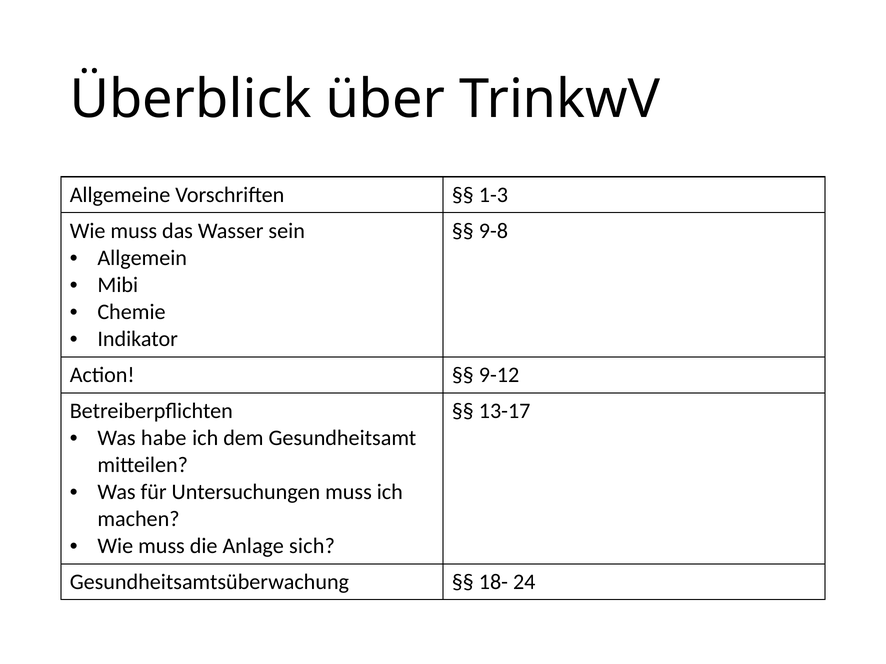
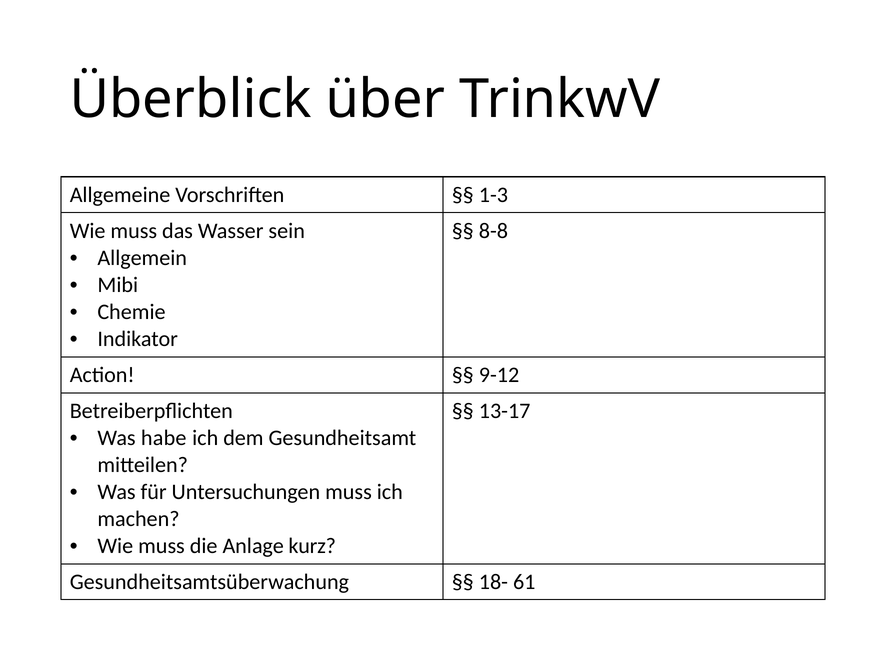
9-8: 9-8 -> 8-8 (493, 231)
sich: sich -> kurz (312, 547)
24: 24 -> 61 (524, 582)
